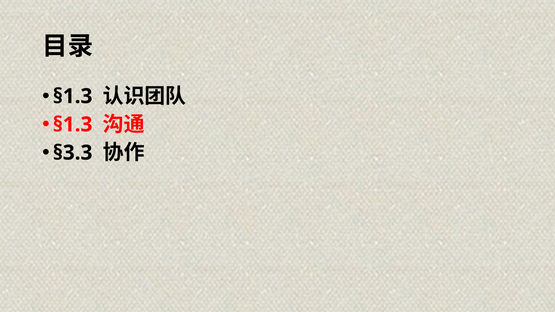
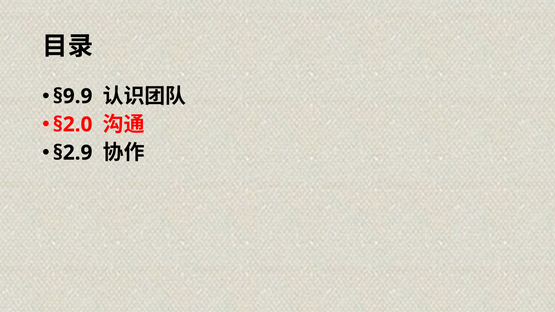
§1.3: §1.3 -> §9.9 (73, 96)
§1.3: §1.3 -> §2.0 (73, 125)
§3.3: §3.3 -> §2.9 (73, 153)
